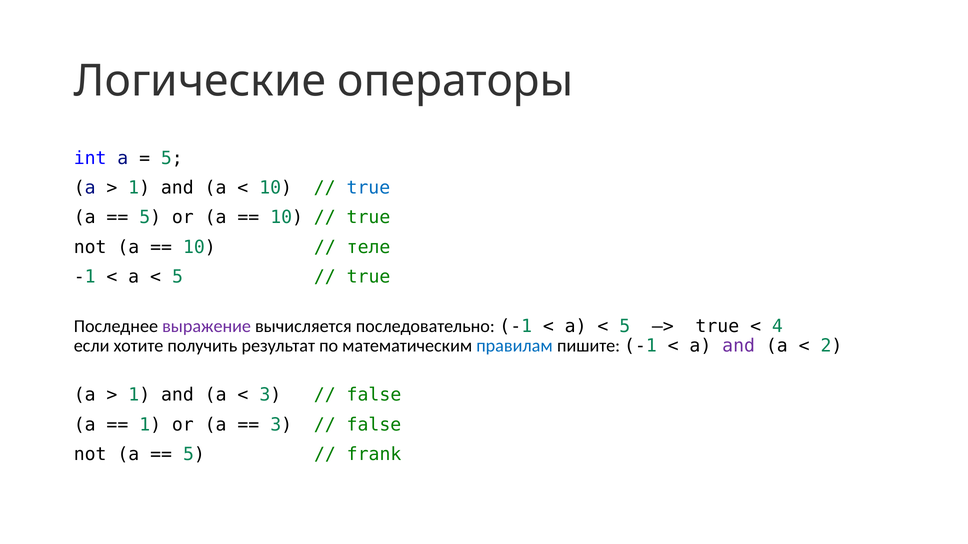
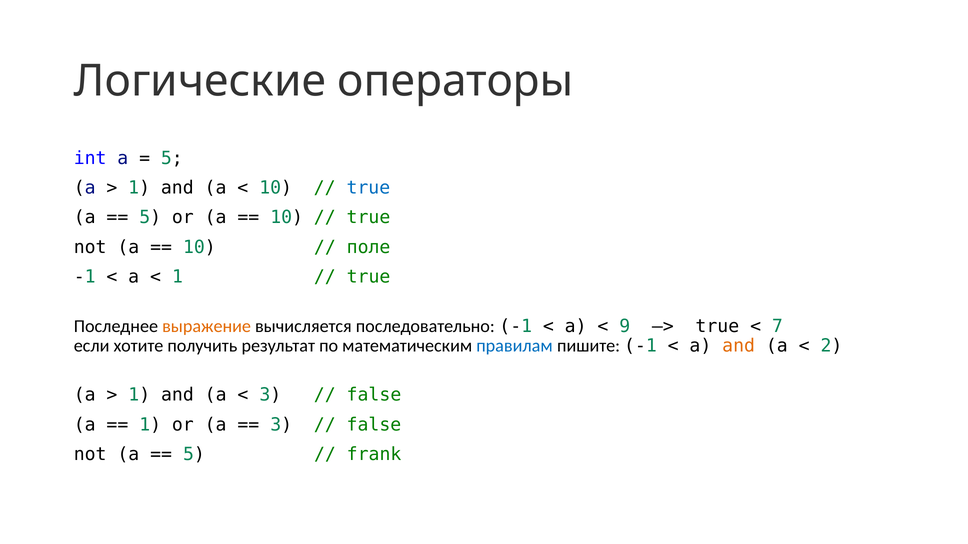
теле: теле -> поле (369, 247)
5: 5 -> 1 (178, 277)
выражение colour: purple -> orange (207, 326)
5: 5 -> 9 (625, 326)
4: 4 -> 7 (777, 326)
and colour: purple -> orange (739, 346)
